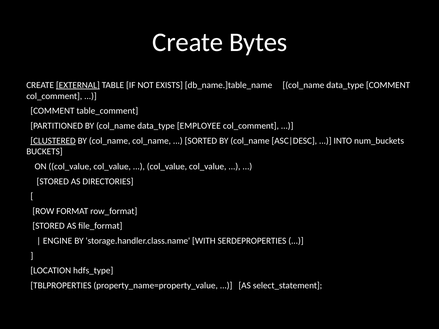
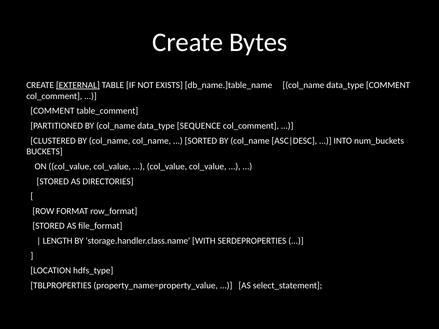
EMPLOYEE: EMPLOYEE -> SEQUENCE (199, 126)
CLUSTERED underline: present -> none (53, 141)
ENGINE: ENGINE -> LENGTH (58, 241)
